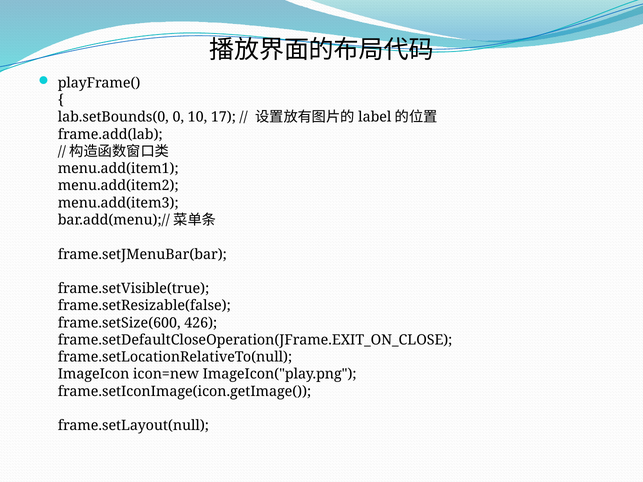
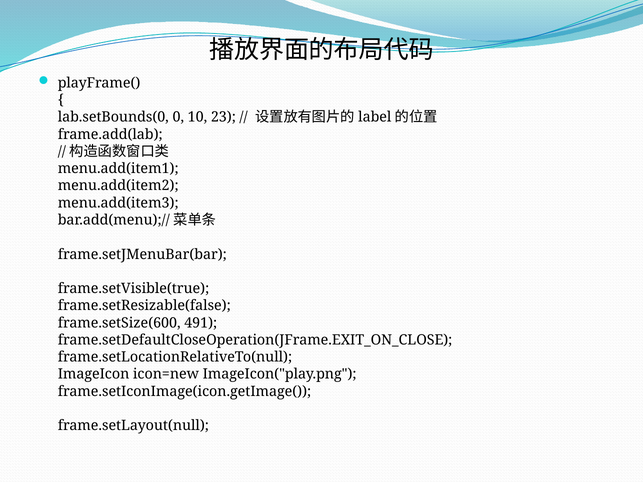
17: 17 -> 23 (223, 117)
426: 426 -> 491 (201, 323)
